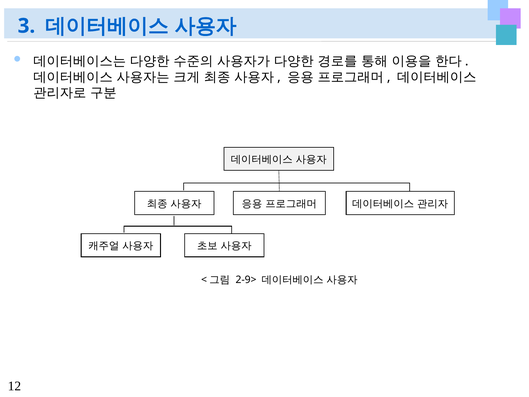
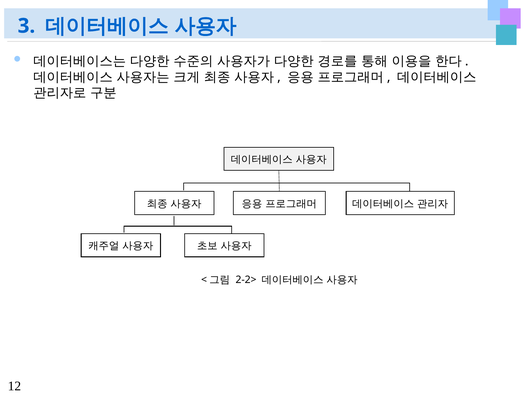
2-9>: 2-9> -> 2-2> (246, 280)
